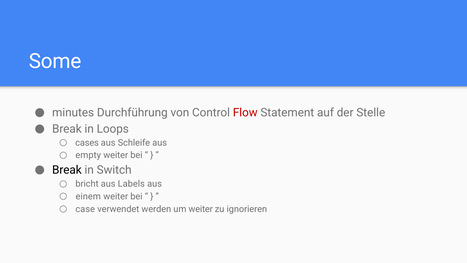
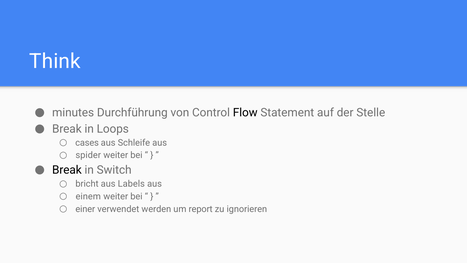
Some: Some -> Think (55, 61)
Flow colour: red -> black (245, 113)
empty: empty -> spider (88, 155)
case: case -> einer (85, 209)
um weiter: weiter -> report (201, 209)
